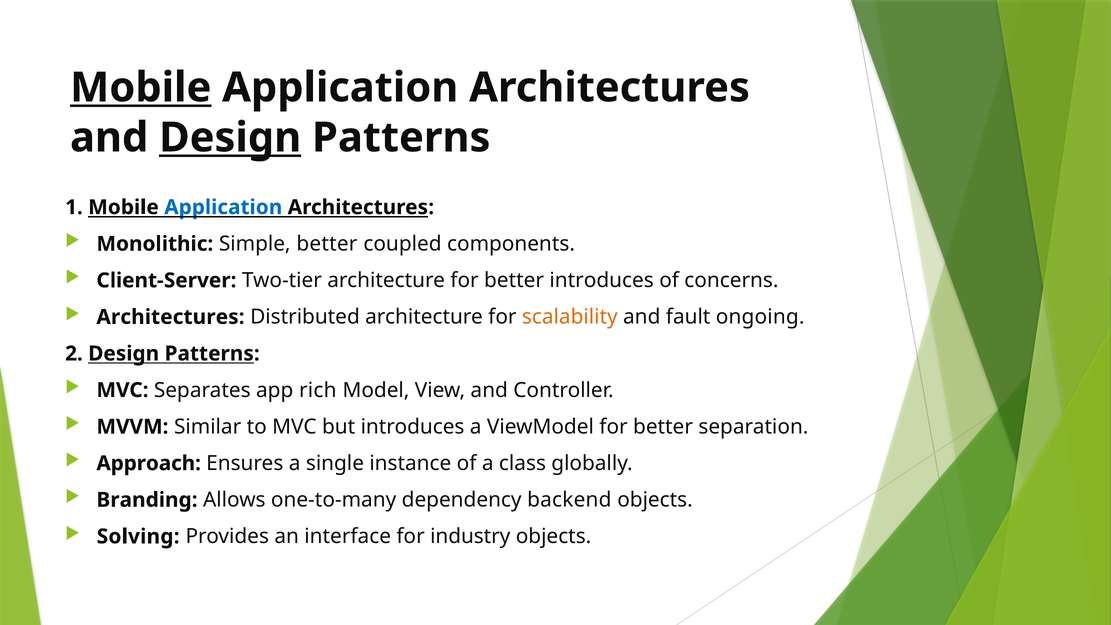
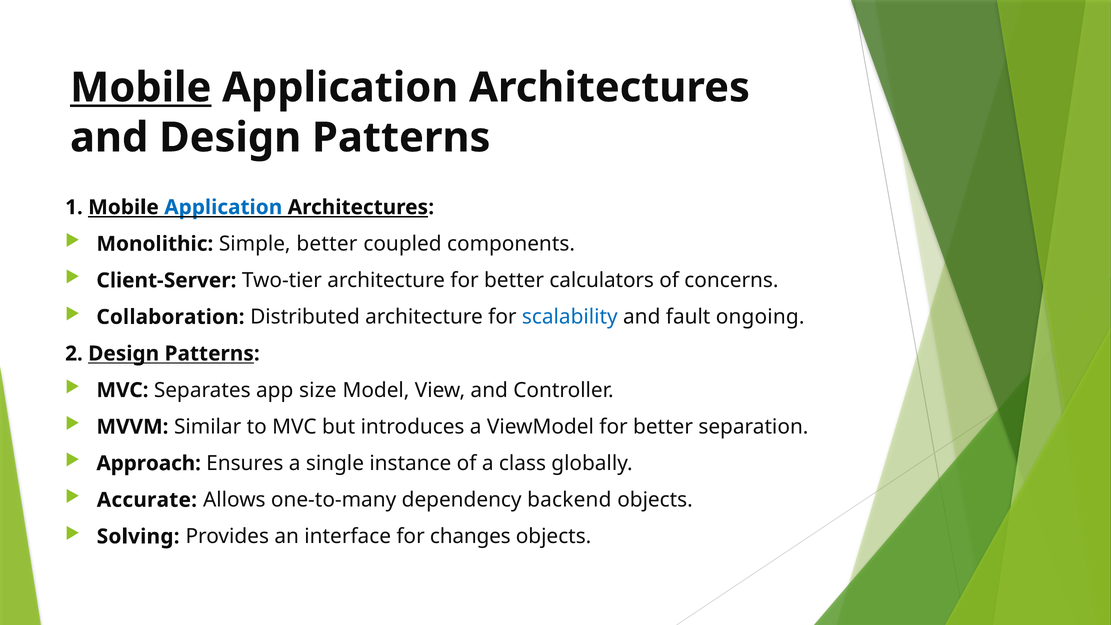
Design underline: present -> none (230, 138)
better introduces: introduces -> calculators (602, 280)
Architectures: Architectures -> Collaboration (170, 317)
scalability colour: orange -> blue (570, 317)
rich: rich -> size (318, 390)
Branding: Branding -> Accurate (147, 500)
industry: industry -> changes (470, 536)
